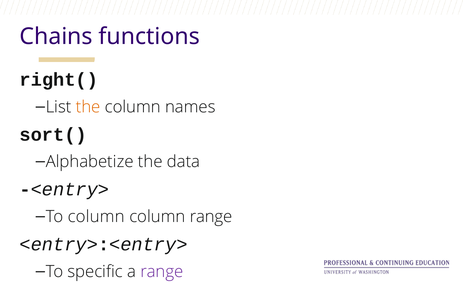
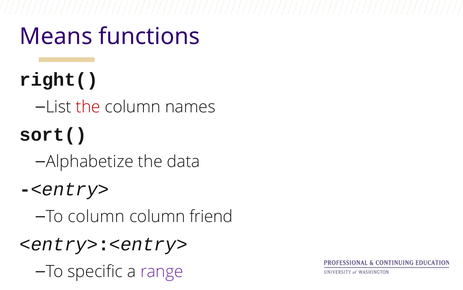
Chains: Chains -> Means (56, 36)
the colour: orange -> red (88, 107)
column range: range -> friend (211, 216)
